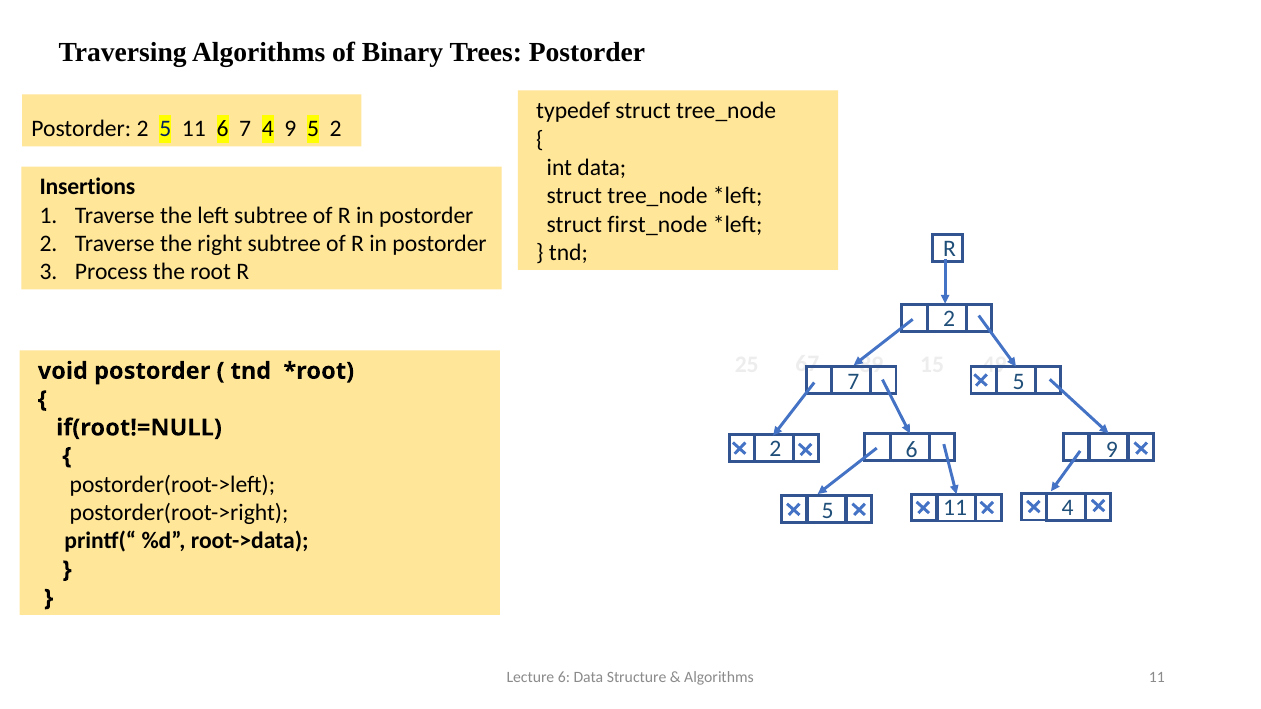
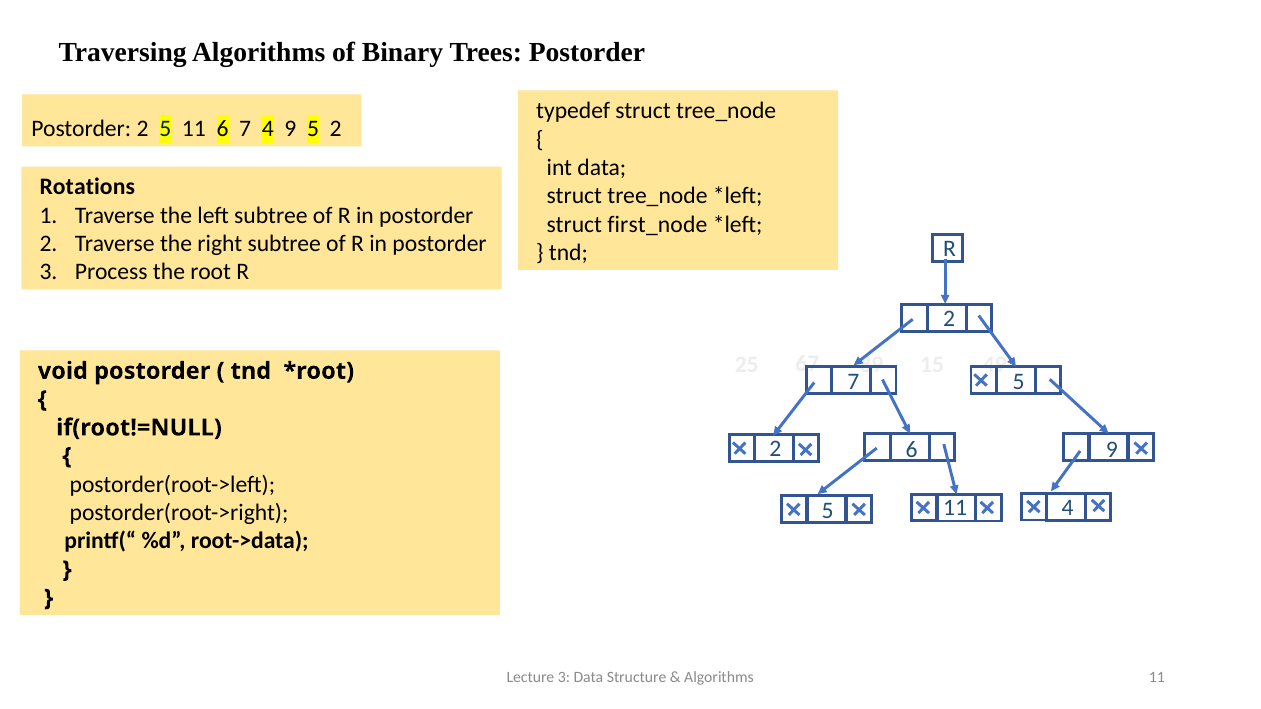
Insertions: Insertions -> Rotations (87, 187)
Lecture 6: 6 -> 3 (564, 677)
